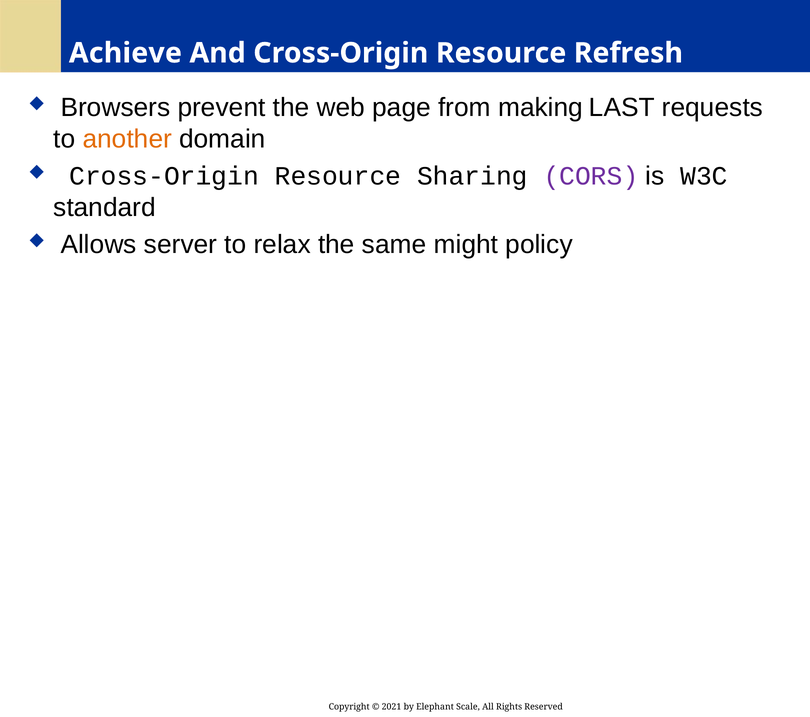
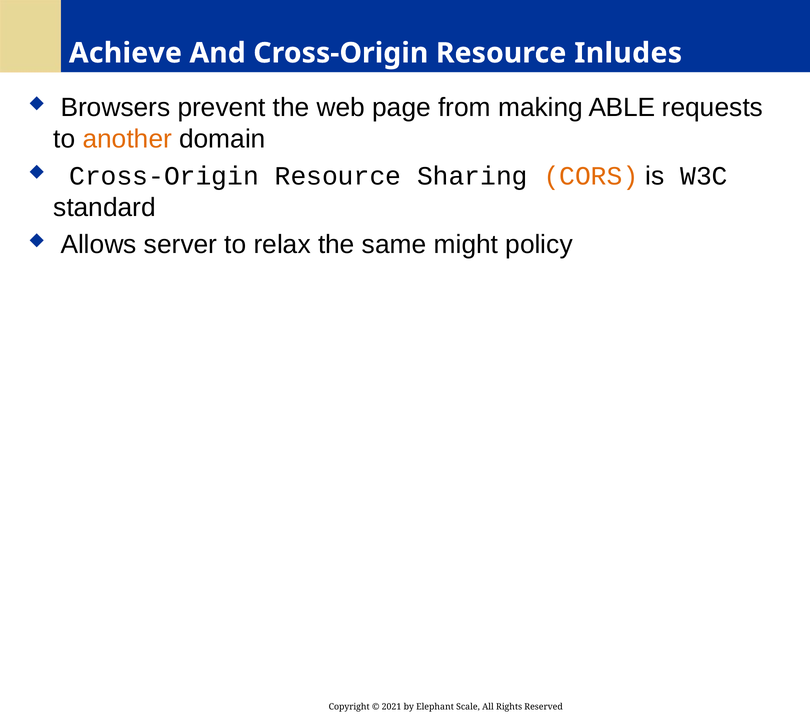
Refresh: Refresh -> Inludes (628, 53)
LAST: LAST -> ABLE (622, 108)
CORS colour: purple -> orange (591, 176)
